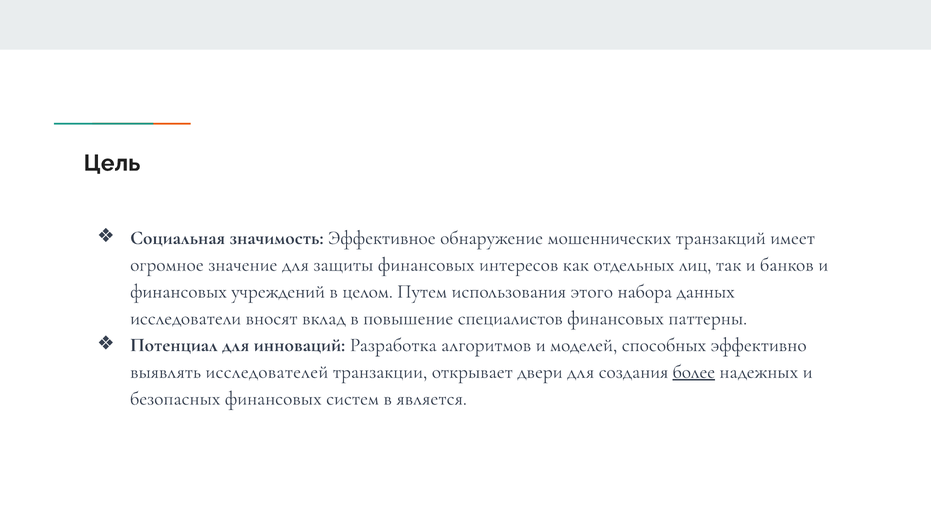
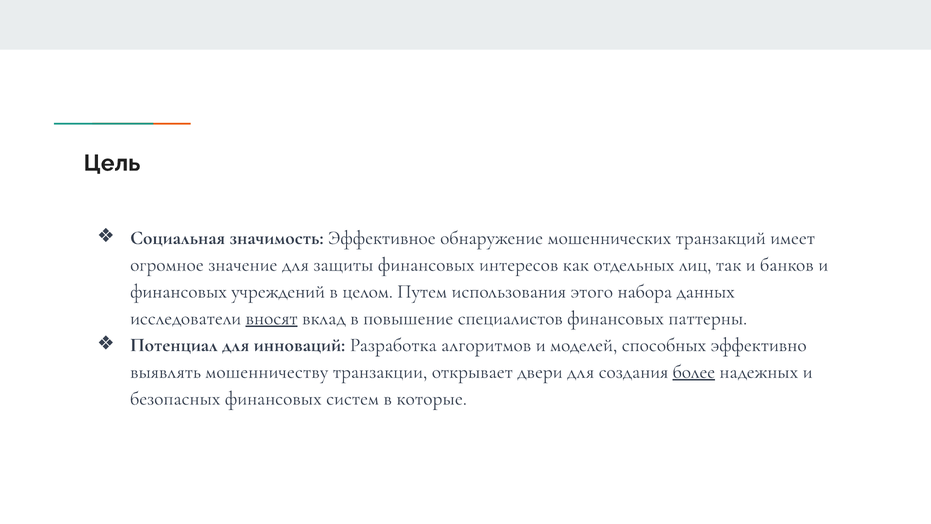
вносят underline: none -> present (272, 318)
исследователей: исследователей -> мошенничеству (267, 371)
является: является -> которые (432, 398)
